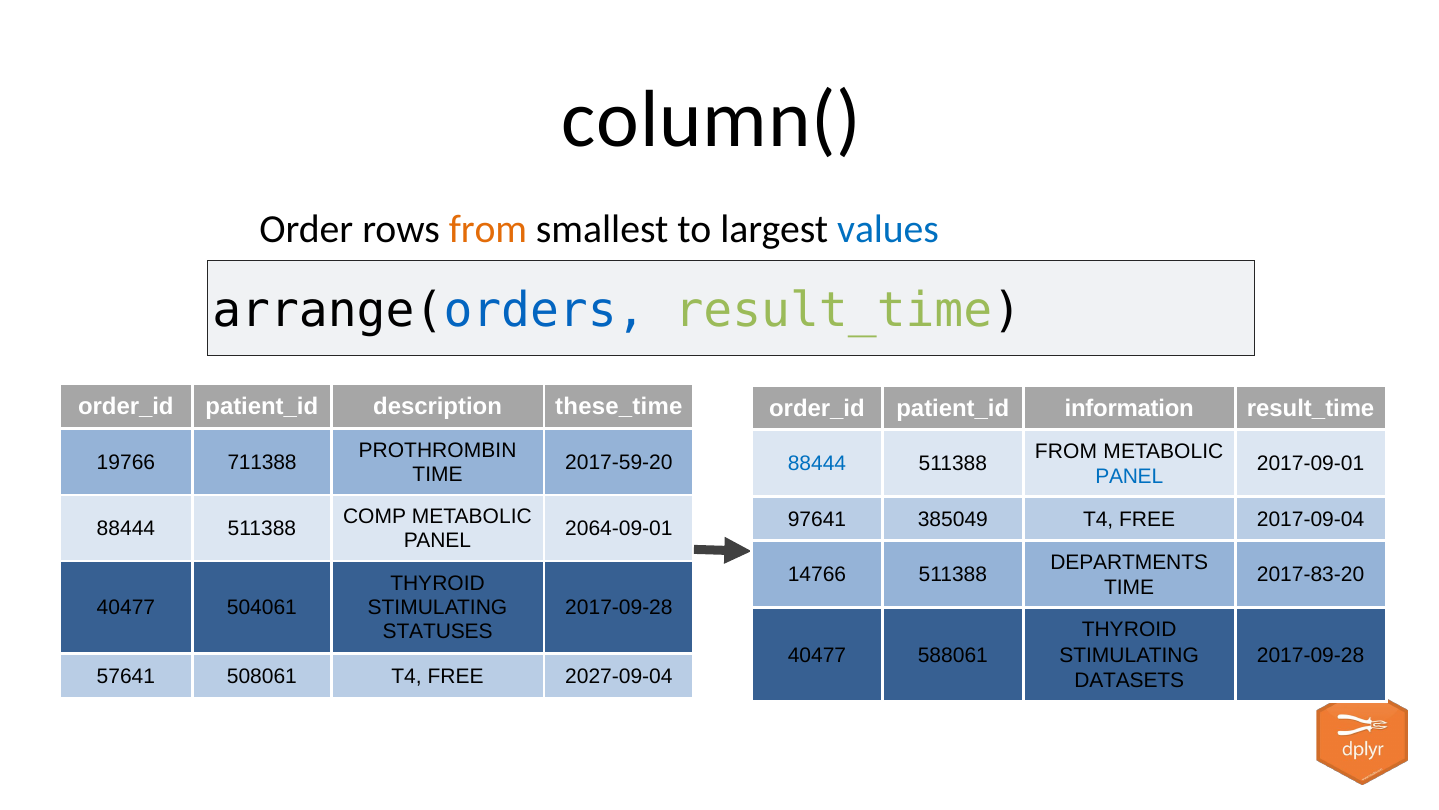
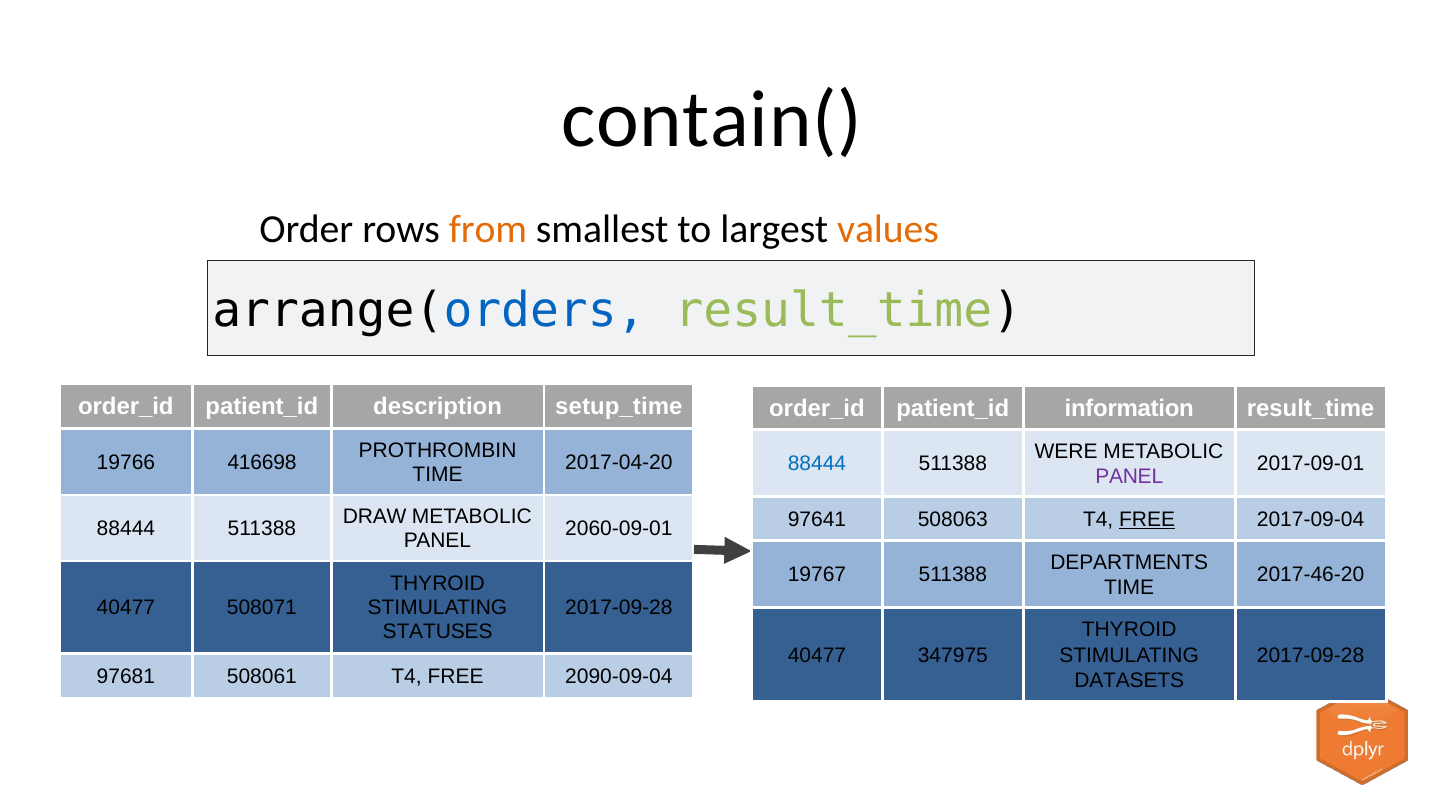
column(: column( -> contain( (712, 120)
values colour: blue -> orange (888, 230)
these_time: these_time -> setup_time (619, 406)
FROM: FROM -> WERE (1066, 451)
711388: 711388 -> 416698 (262, 462)
2017-59-20: 2017-59-20 -> 2017-04-20 (619, 462)
PANEL colour: blue -> purple (1129, 476)
COMP: COMP -> DRAW (375, 516)
385049: 385049 -> 508063 (953, 519)
FREE underline: none -> present (1147, 519)
2064-09-01: 2064-09-01 -> 2060-09-01 (619, 528)
14766: 14766 -> 19767 (817, 574)
2017-83-20: 2017-83-20 -> 2017-46-20 (1311, 574)
504061: 504061 -> 508071 (262, 607)
588061: 588061 -> 347975 (953, 655)
57641: 57641 -> 97681 (126, 676)
2027-09-04: 2027-09-04 -> 2090-09-04 (619, 676)
